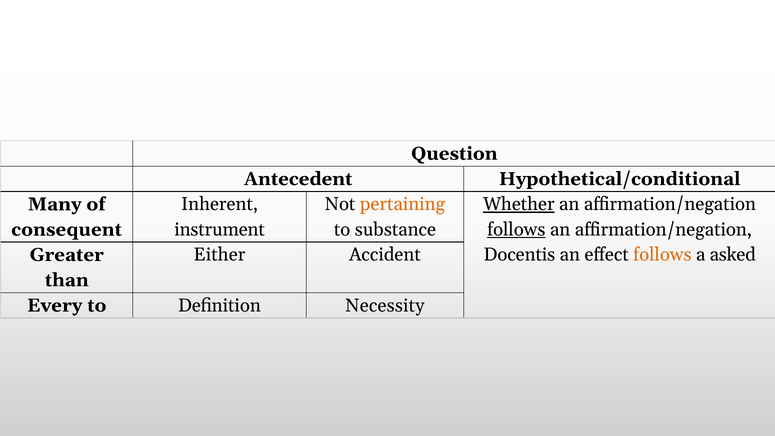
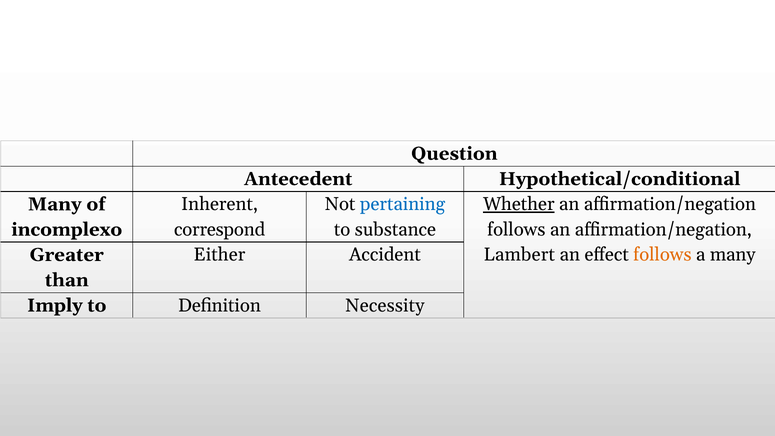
pertaining colour: orange -> blue (402, 204)
consequent: consequent -> incomplexo (67, 229)
instrument: instrument -> correspond (220, 229)
follows underline: present -> none (516, 229)
Docentis: Docentis -> Lambert (519, 255)
a asked: asked -> many (733, 255)
Every: Every -> Imply (55, 305)
